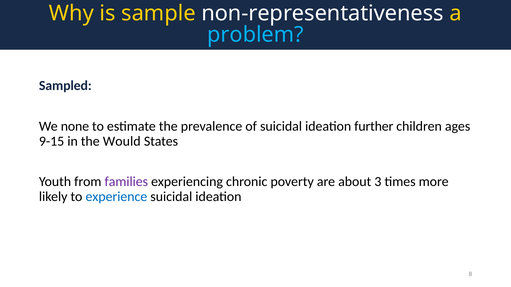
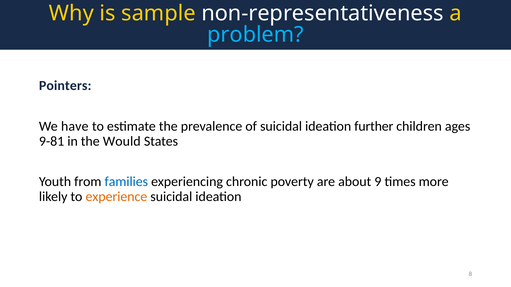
Sampled: Sampled -> Pointers (65, 86)
none: none -> have (75, 126)
9-15: 9-15 -> 9-81 (52, 141)
families colour: purple -> blue (126, 182)
3: 3 -> 9 (378, 182)
experience colour: blue -> orange (116, 197)
